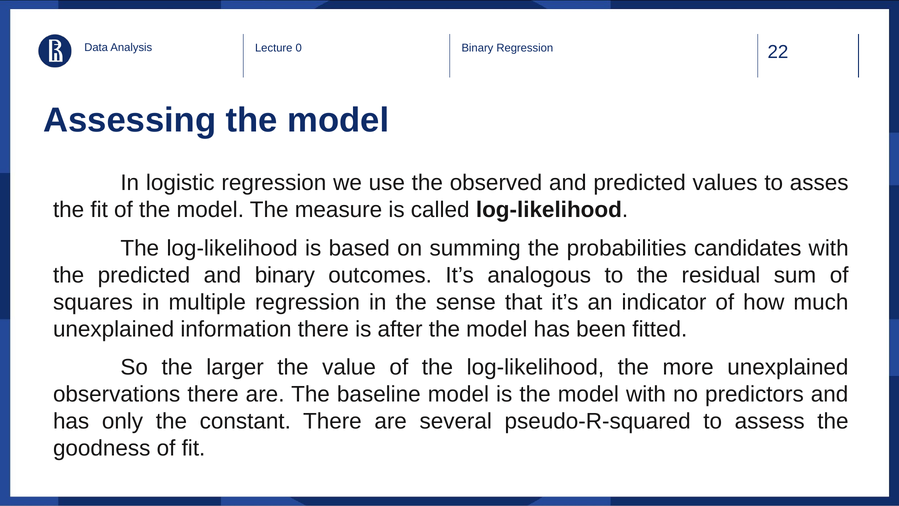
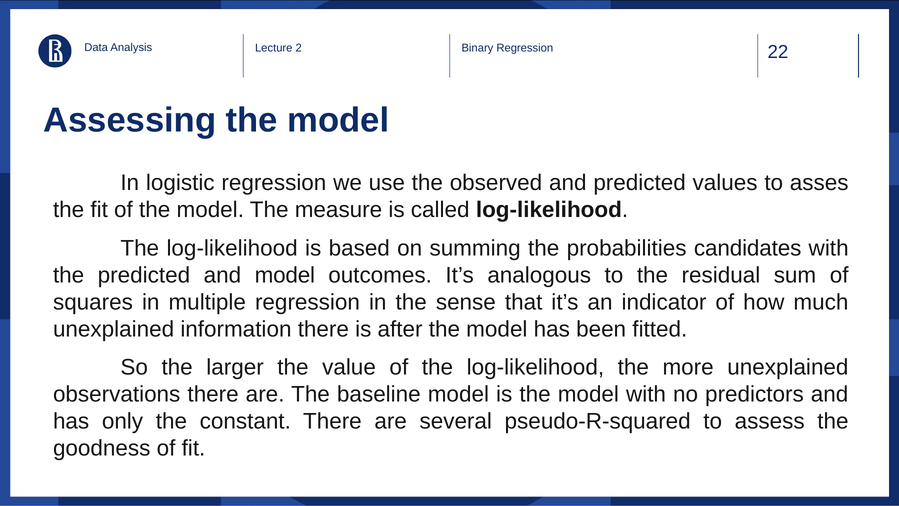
0: 0 -> 2 (299, 48)
and binary: binary -> model (285, 275)
